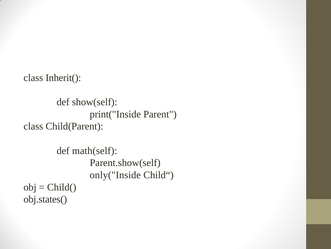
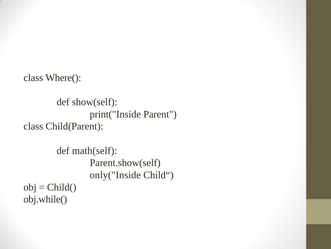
Inherit(: Inherit( -> Where( (63, 77)
obj.states(: obj.states( -> obj.while( (45, 199)
